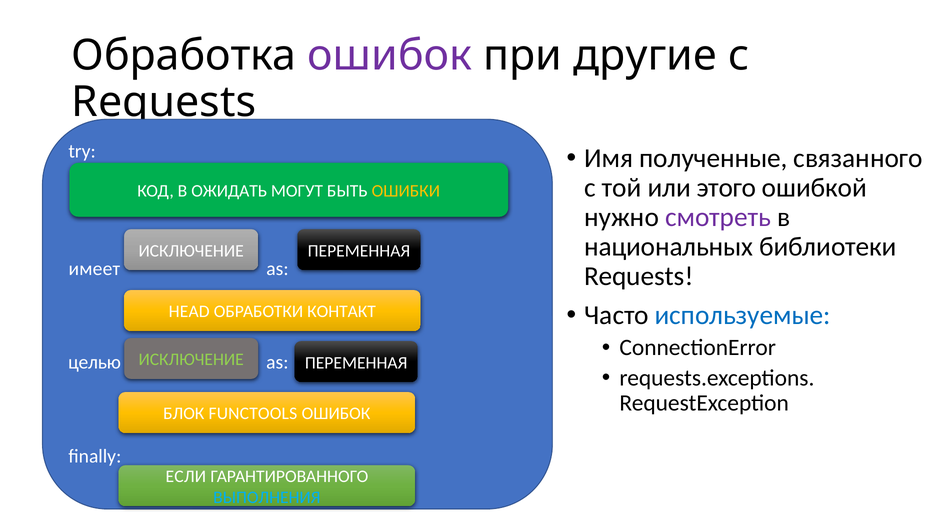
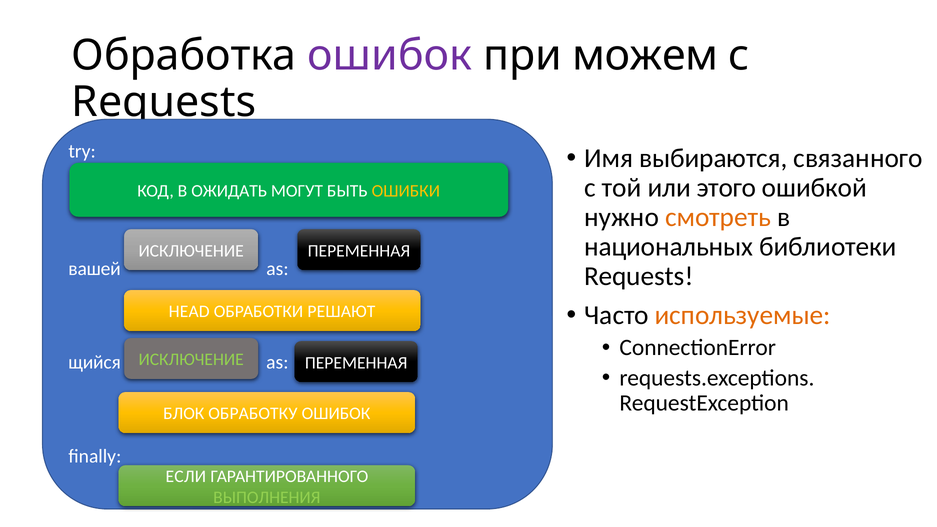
другие: другие -> можем (645, 56)
полученные: полученные -> выбираются (713, 158)
смотреть colour: purple -> orange (718, 217)
имеет: имеет -> вашей (95, 269)
используемые colour: blue -> orange (743, 315)
КОНТАКТ: КОНТАКТ -> РЕШАЮТ (341, 312)
целью: целью -> щийся (95, 362)
FUNCTOOLS: FUNCTOOLS -> ОБРАБОТКУ (253, 414)
ВЫПОЛНЕНИЯ colour: light blue -> light green (267, 497)
